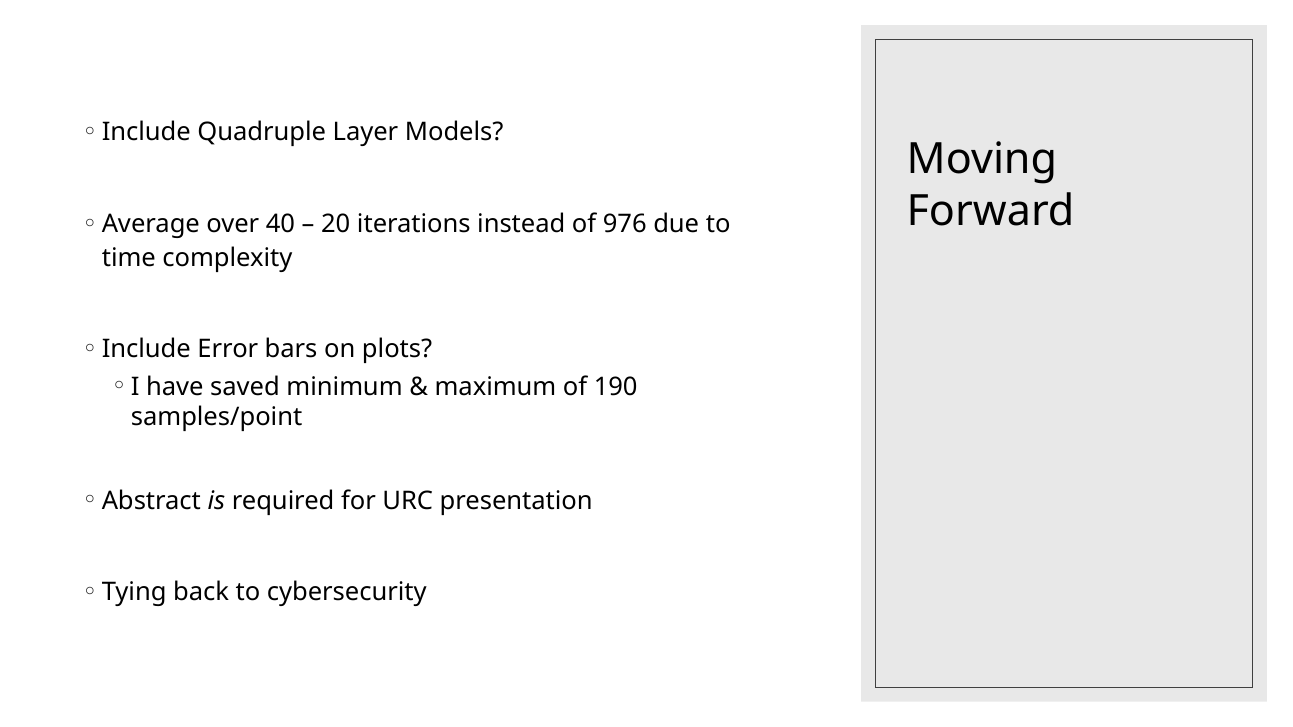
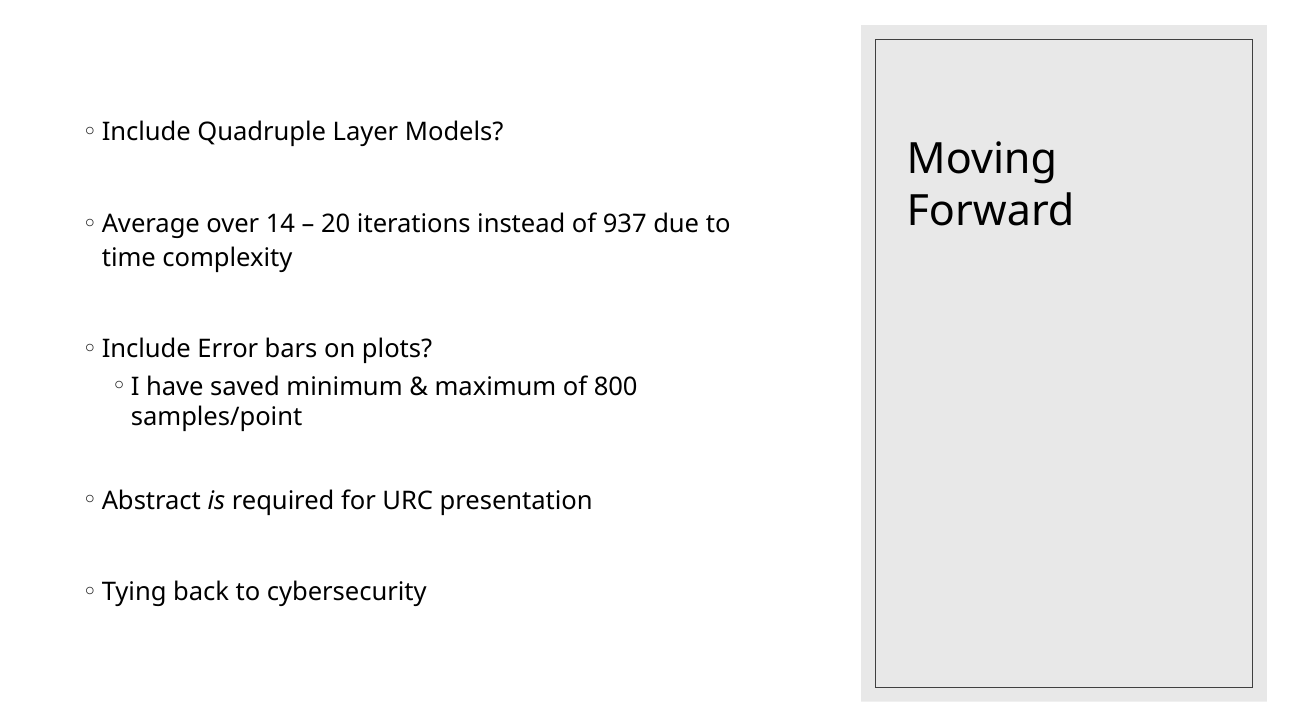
40: 40 -> 14 (280, 224)
976: 976 -> 937 (625, 224)
190: 190 -> 800 (616, 387)
